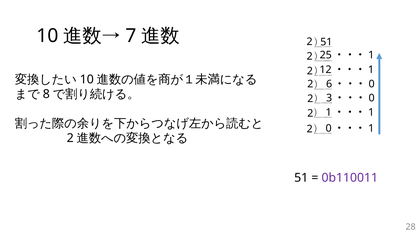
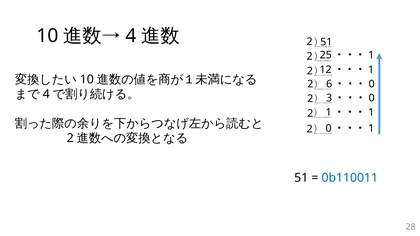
7: 7 -> 4 (131, 36)
8: 8 -> 4 (46, 94)
0b110011 colour: purple -> blue (350, 178)
